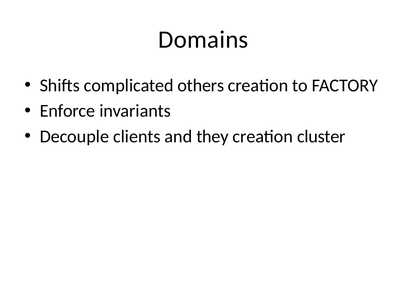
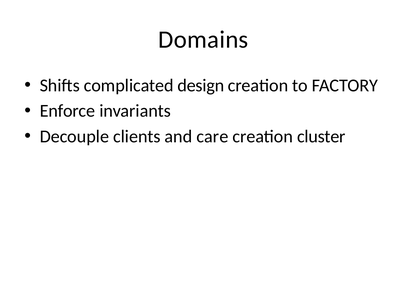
others: others -> design (201, 85)
they: they -> care (212, 136)
